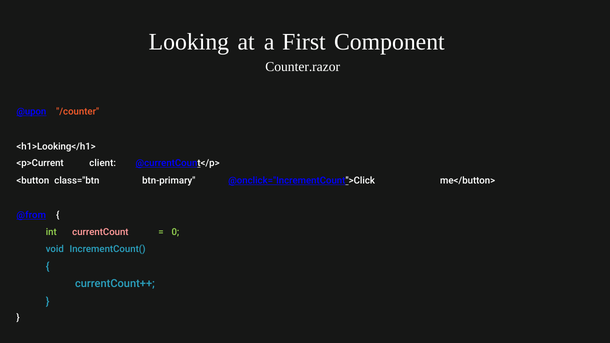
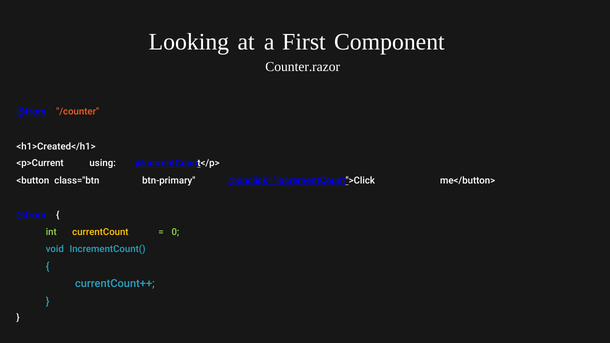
@upon: @upon -> @from (31, 112)
<h1>Looking</h1>: <h1>Looking</h1> -> <h1>Created</h1> (56, 146)
client: client -> using (103, 163)
currentCount colour: pink -> yellow (100, 232)
